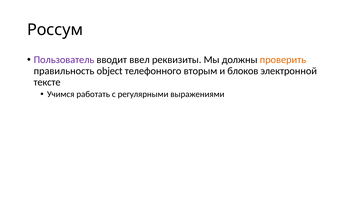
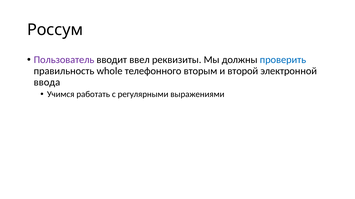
проверить colour: orange -> blue (283, 60)
object: object -> whole (110, 71)
блоков: блоков -> второй (243, 71)
тексте: тексте -> ввода (47, 82)
